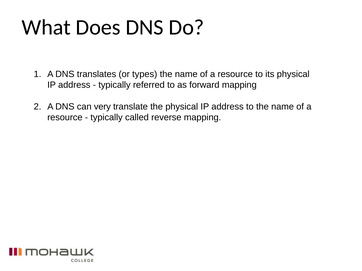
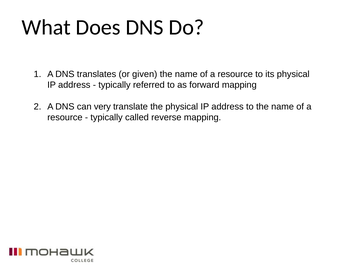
types: types -> given (145, 74)
